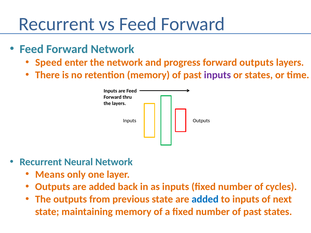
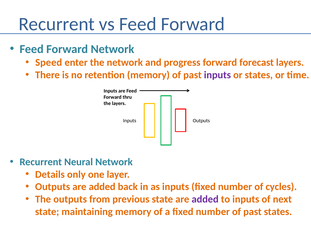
forward outputs: outputs -> forecast (257, 63)
Means: Means -> Details (50, 175)
added colour: blue -> purple (205, 199)
